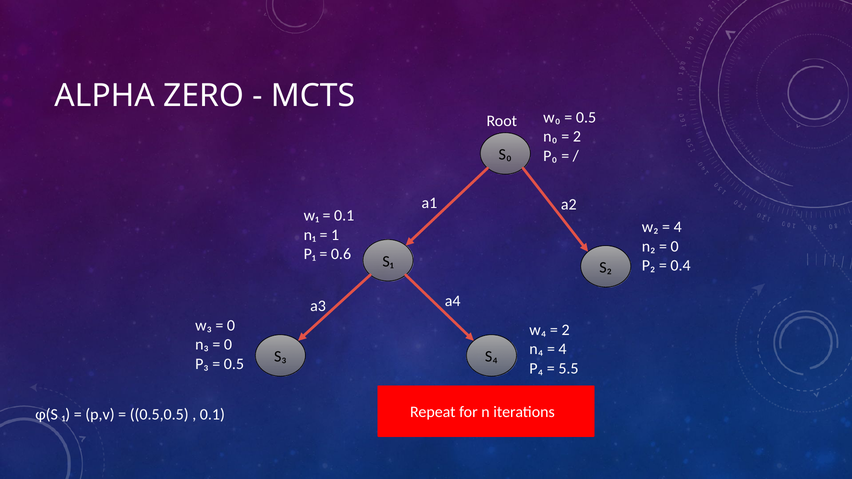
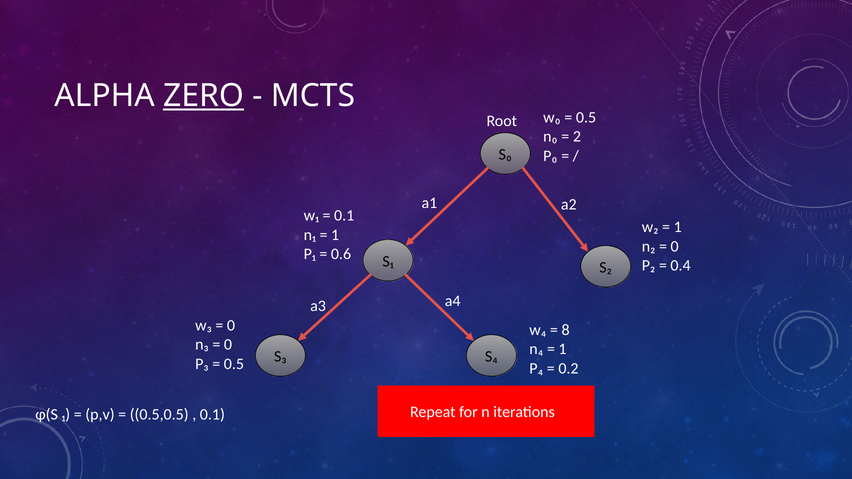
ZERO underline: none -> present (203, 96)
4: 4 -> 1 (678, 227)
2: 2 -> 8 (566, 330)
4: 4 -> 1 (563, 349)
5.5: 5.5 -> 0.2 (568, 368)
